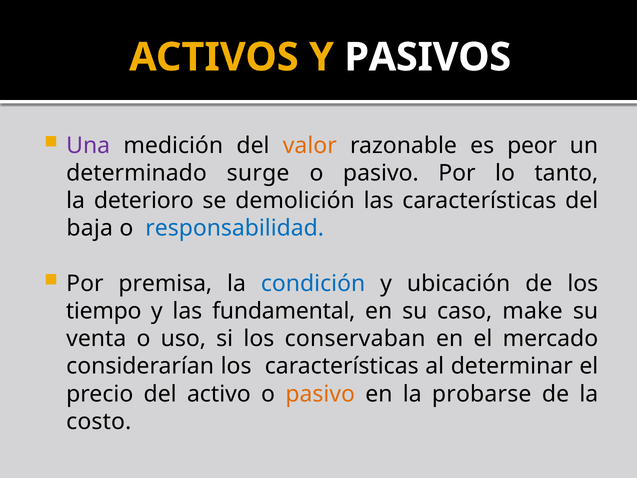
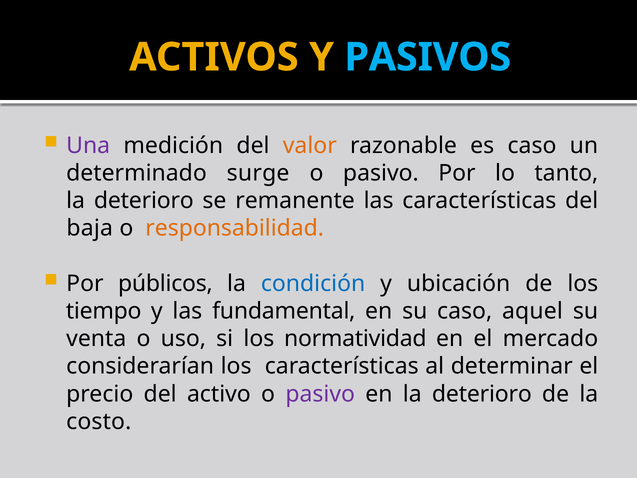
PASIVOS colour: white -> light blue (428, 57)
es peor: peor -> caso (532, 145)
demolición: demolición -> remanente (295, 201)
responsabilidad colour: blue -> orange (235, 228)
premisa: premisa -> públicos (165, 283)
make: make -> aquel (532, 311)
conservaban: conservaban -> normatividad (355, 339)
pasivo colour: orange -> purple (320, 394)
en la probarse: probarse -> deterioro (482, 394)
